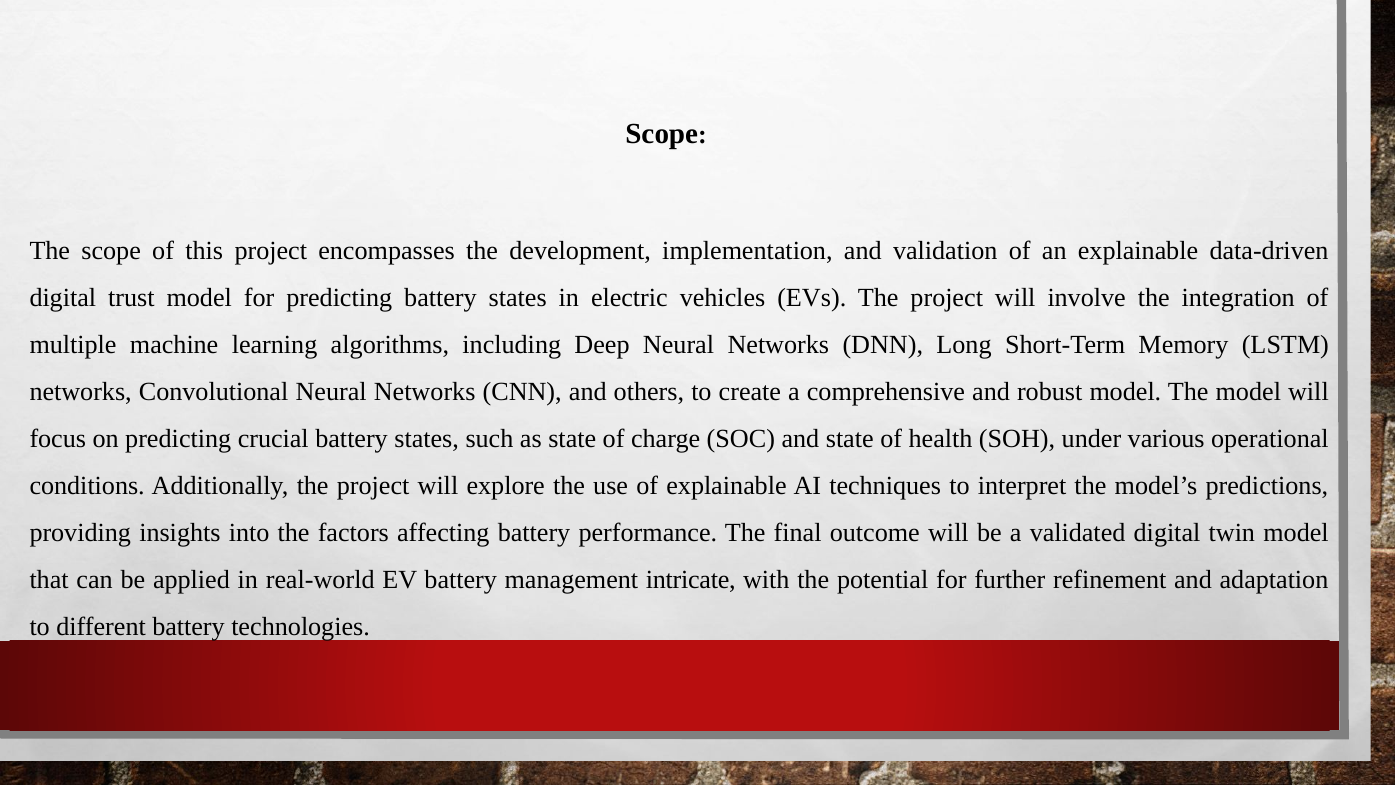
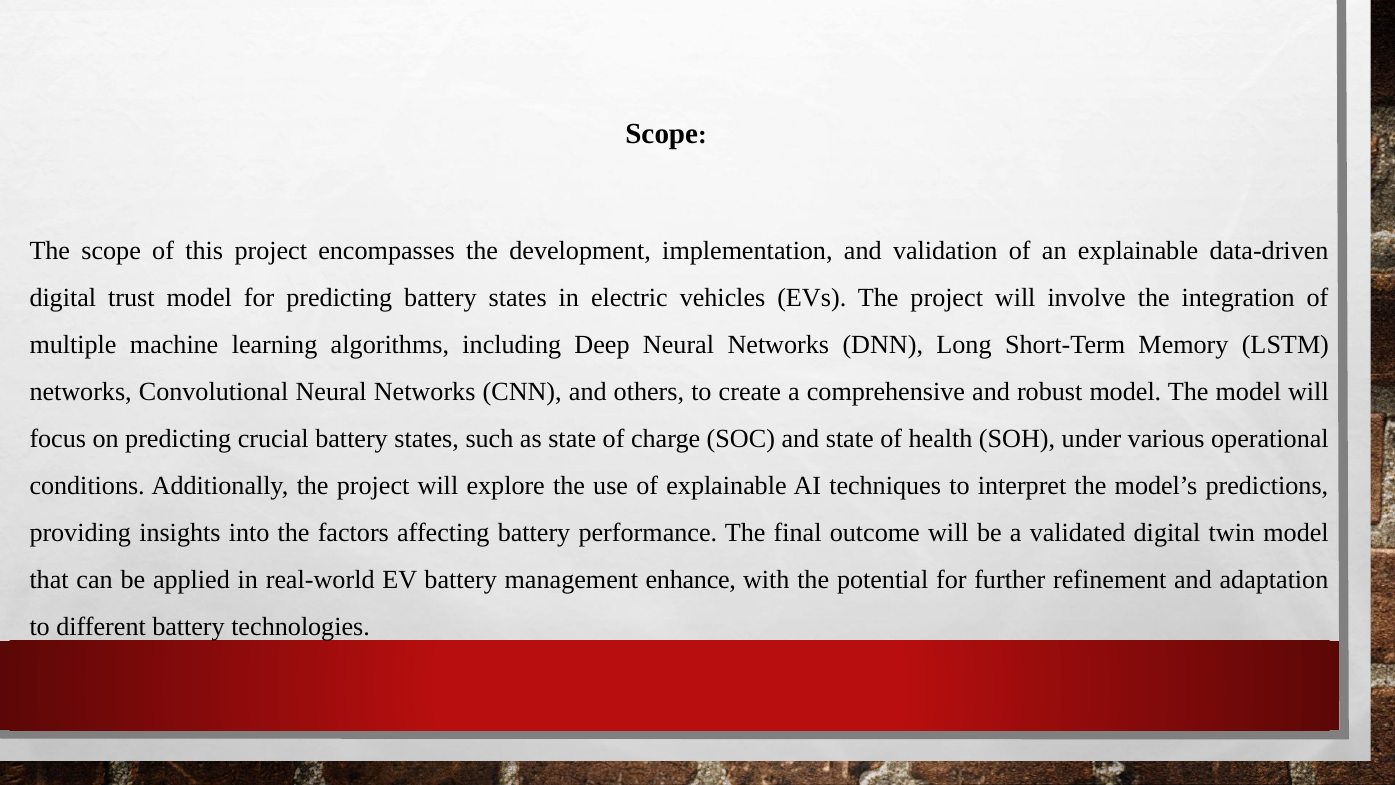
intricate: intricate -> enhance (691, 580)
